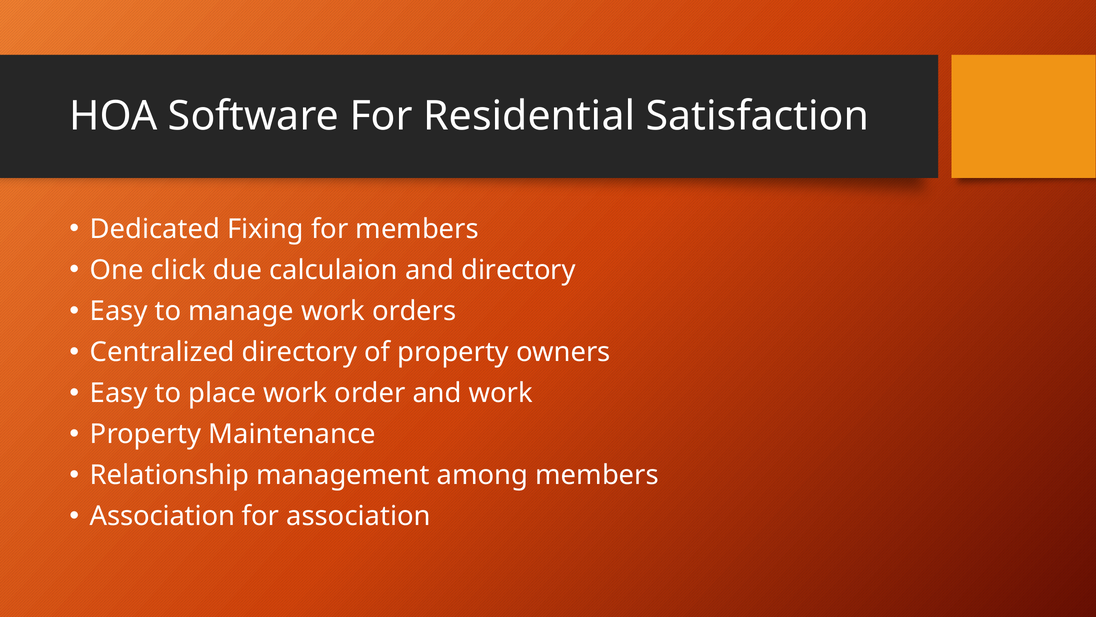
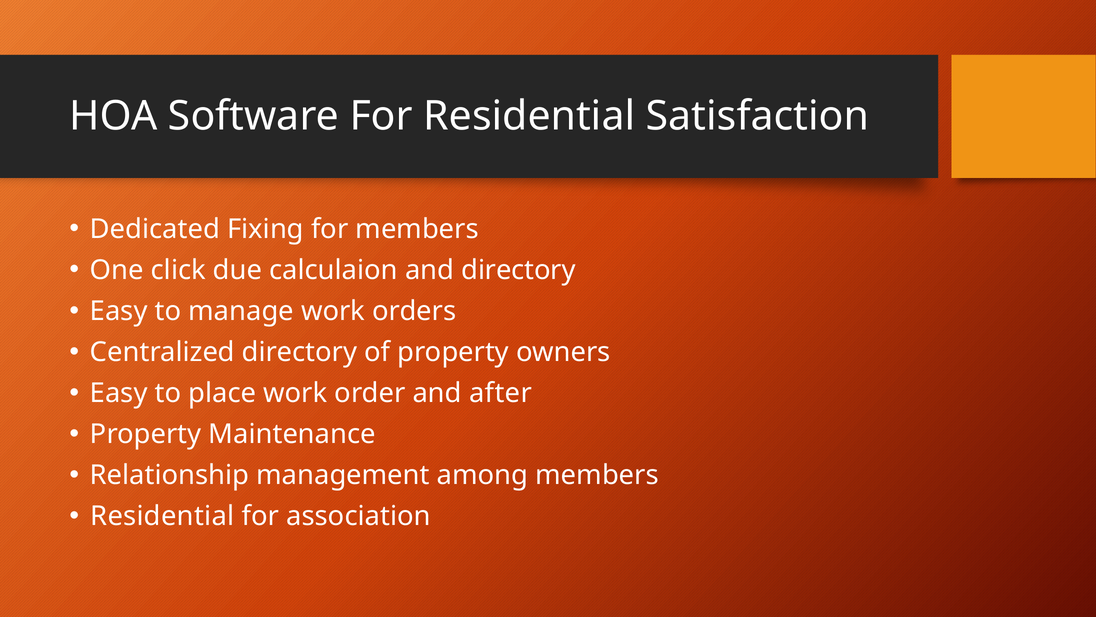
and work: work -> after (501, 393)
Association: Association -> Residential (162, 516)
